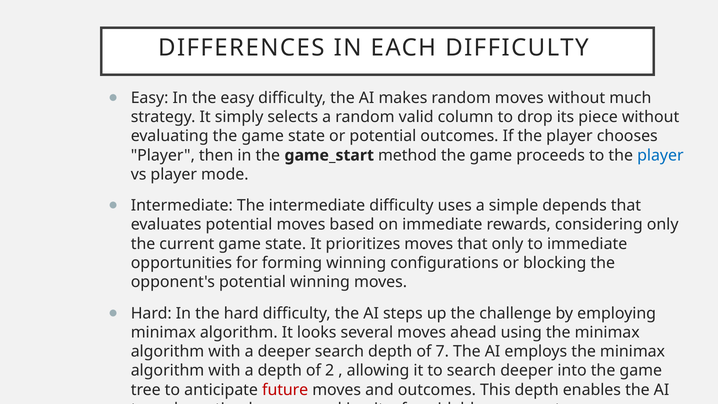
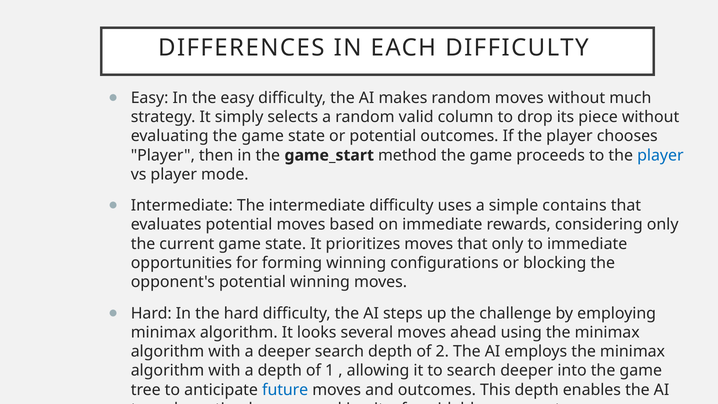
depends: depends -> contains (575, 206)
7: 7 -> 2 (442, 351)
2: 2 -> 1 (330, 371)
future colour: red -> blue (285, 390)
